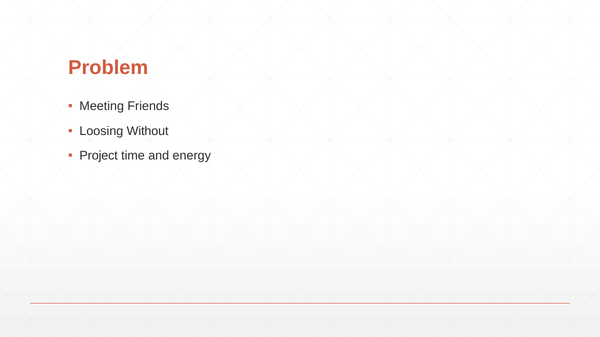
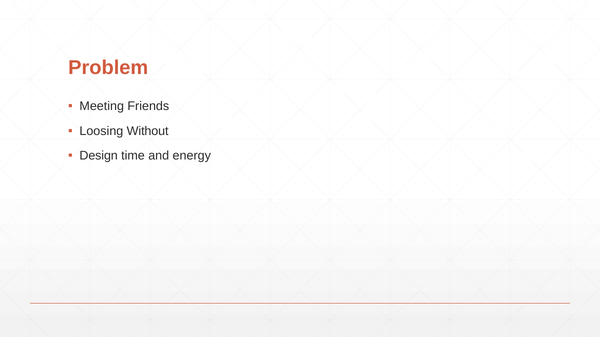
Project: Project -> Design (99, 156)
